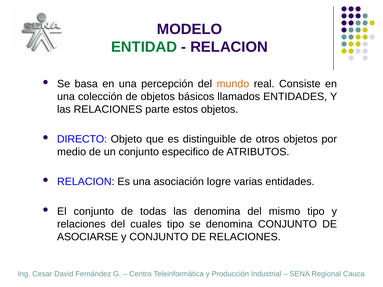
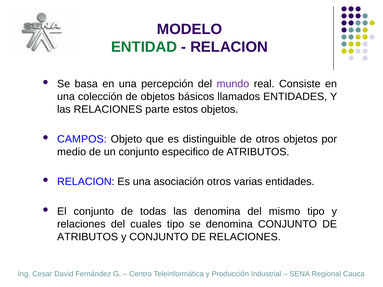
mundo colour: orange -> purple (233, 84)
DIRECTO: DIRECTO -> CAMPOS (82, 139)
asociación logre: logre -> otros (219, 182)
ASOCIARSE: ASOCIARSE -> ATRIBUTOS (88, 237)
